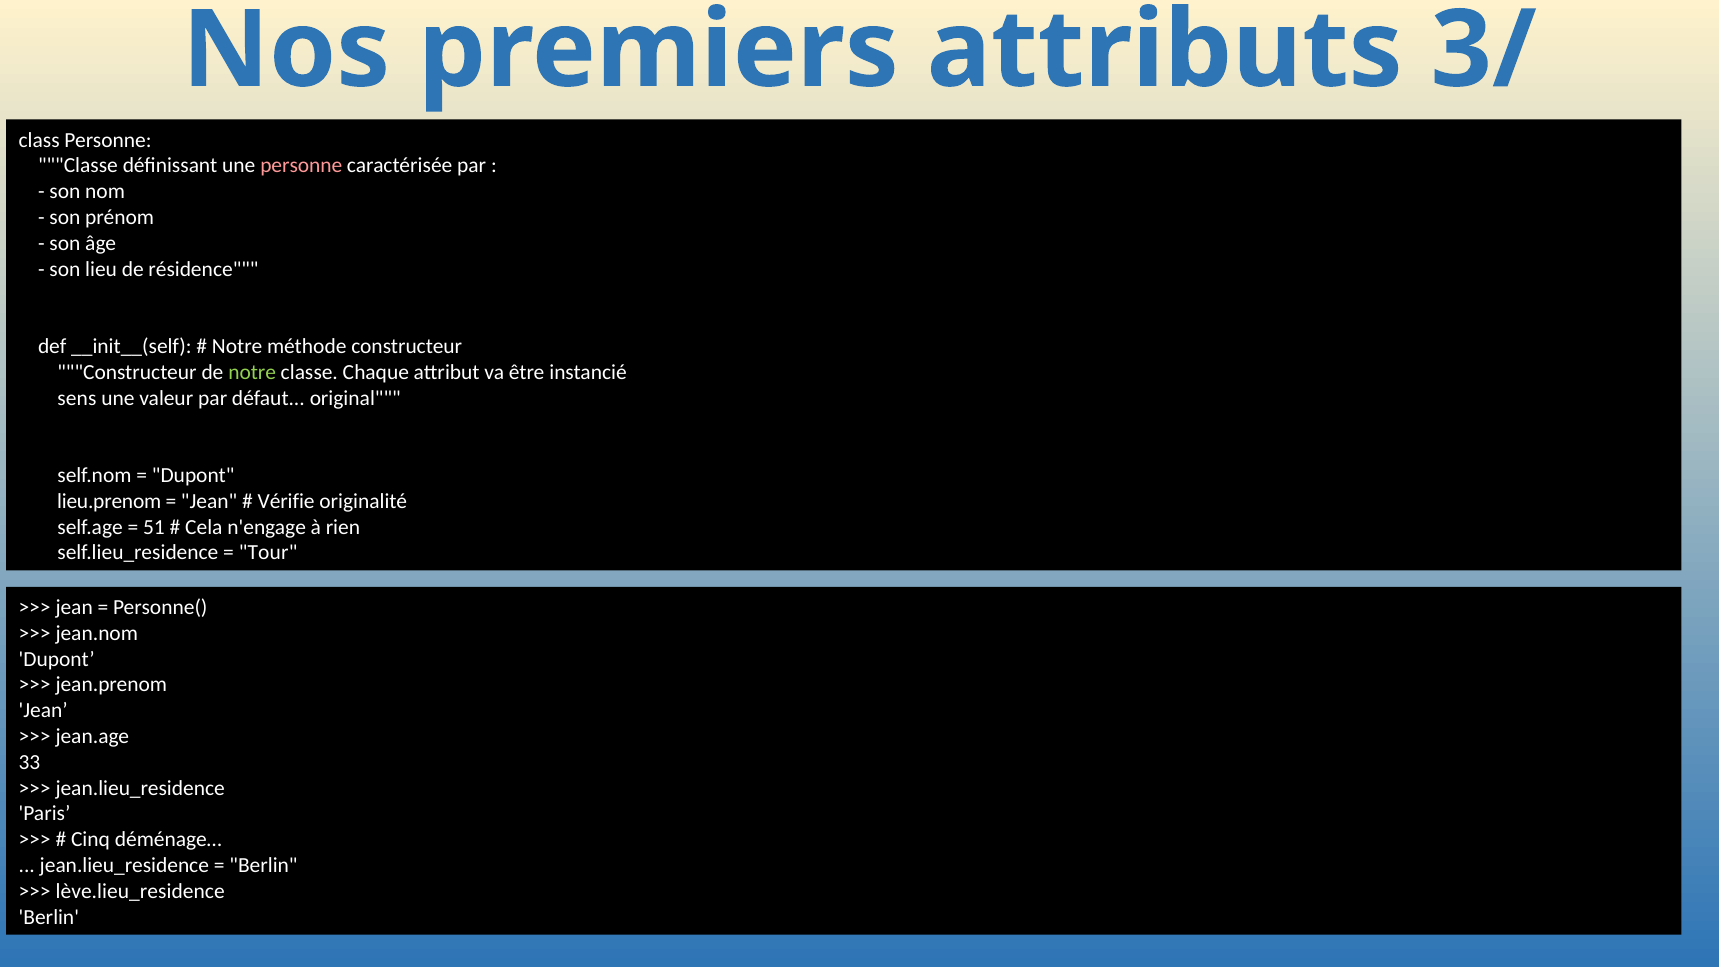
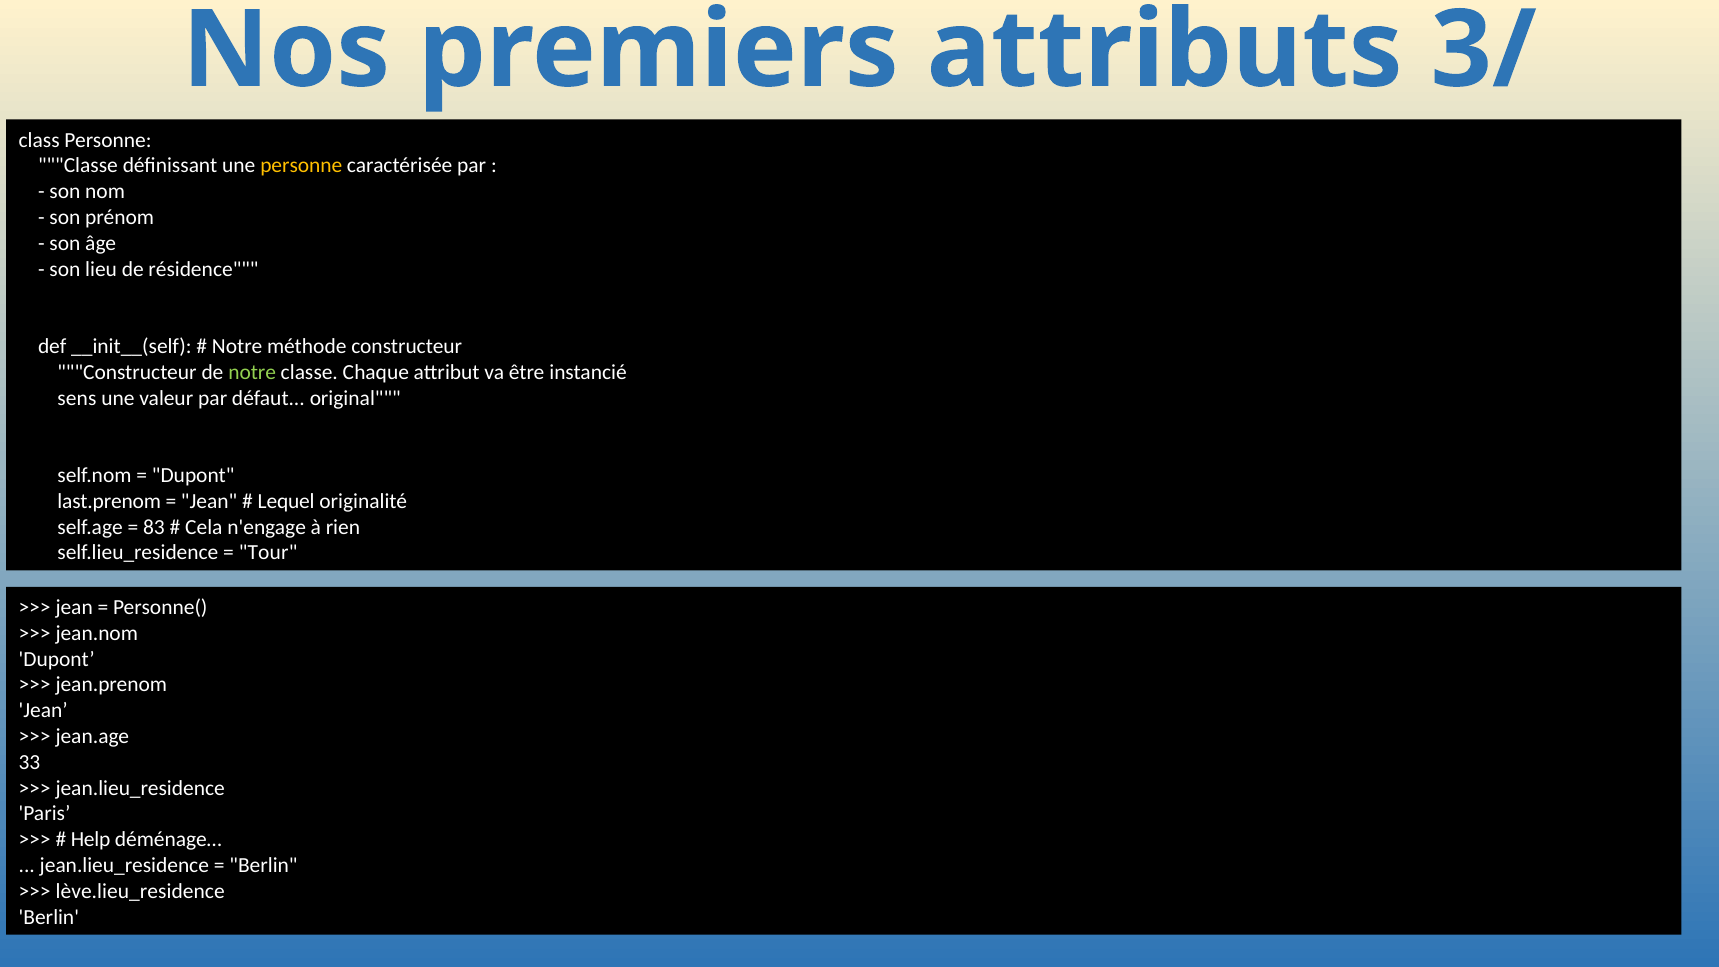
personne colour: pink -> yellow (301, 166)
lieu.prenom: lieu.prenom -> last.prenom (109, 501)
Vérifie: Vérifie -> Lequel (286, 501)
51: 51 -> 83 (154, 527)
Cinq: Cinq -> Help (91, 840)
